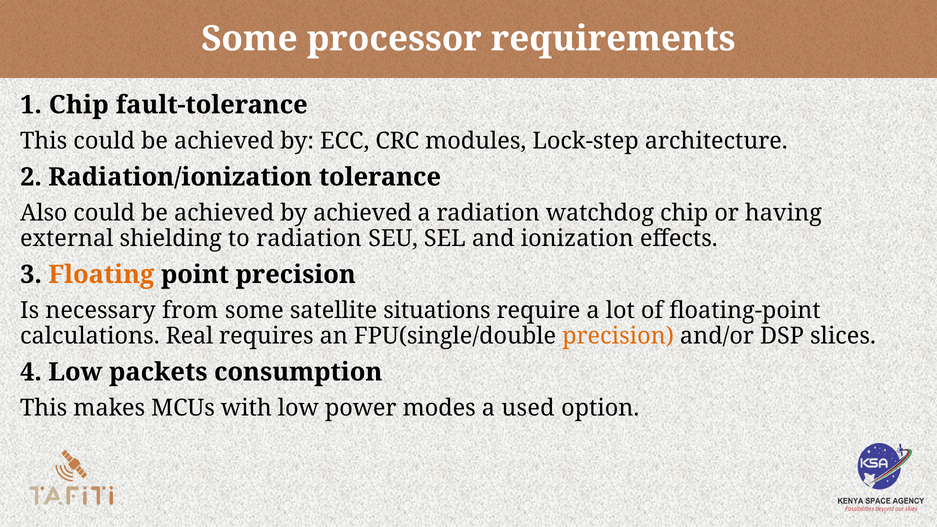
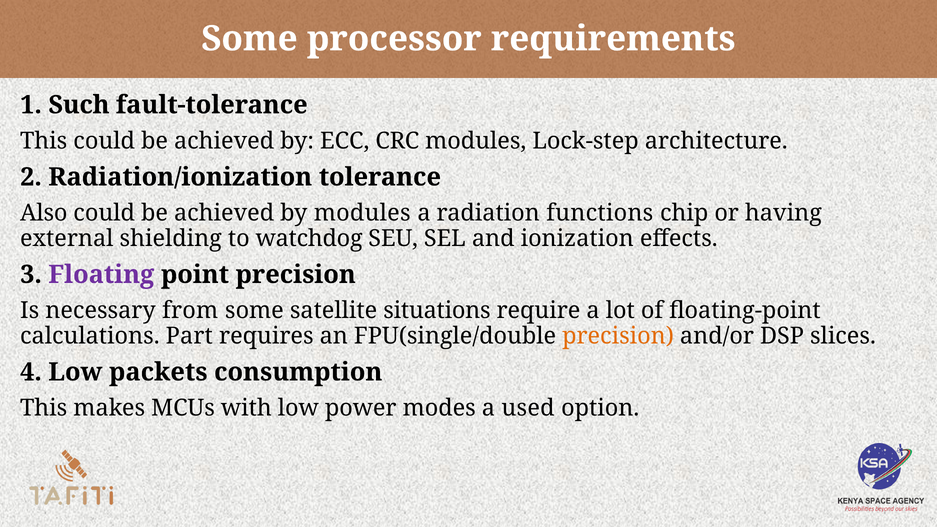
1 Chip: Chip -> Such (79, 105)
by achieved: achieved -> modules (362, 213)
watchdog: watchdog -> functions (600, 213)
to radiation: radiation -> watchdog (309, 239)
Floating colour: orange -> purple (101, 275)
Real: Real -> Part (189, 336)
